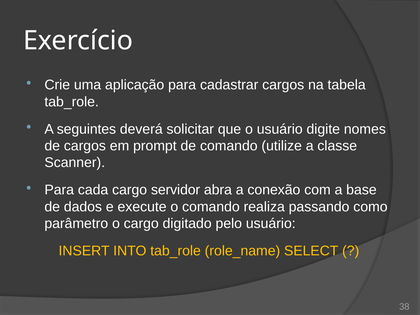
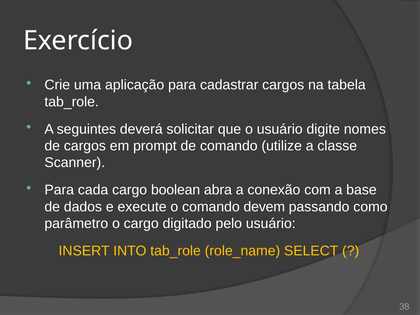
servidor: servidor -> boolean (176, 190)
realiza: realiza -> devem (264, 207)
